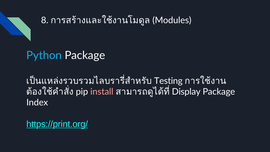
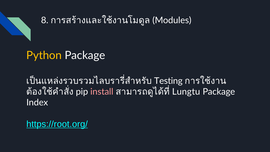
Python colour: light blue -> yellow (44, 55)
Display: Display -> Lungtu (186, 92)
https://print.org/: https://print.org/ -> https://root.org/ (57, 124)
